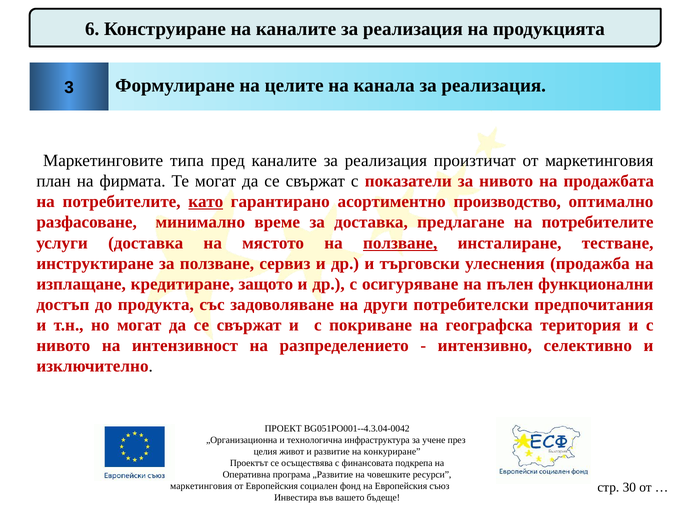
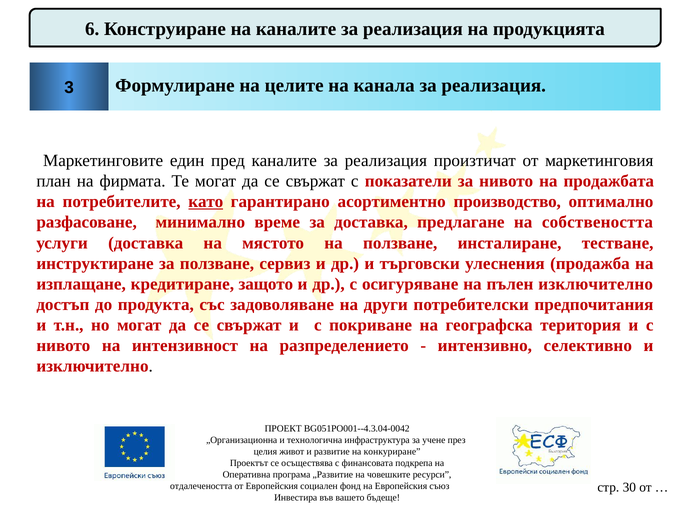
типа: типа -> един (187, 161)
предлагане на потребителите: потребителите -> собствеността (597, 222)
ползване underline: present -> none (400, 243)
пълен функционални: функционални -> изключително (596, 284)
маркетинговия: маркетинговия -> отдалечеността (201, 486)
